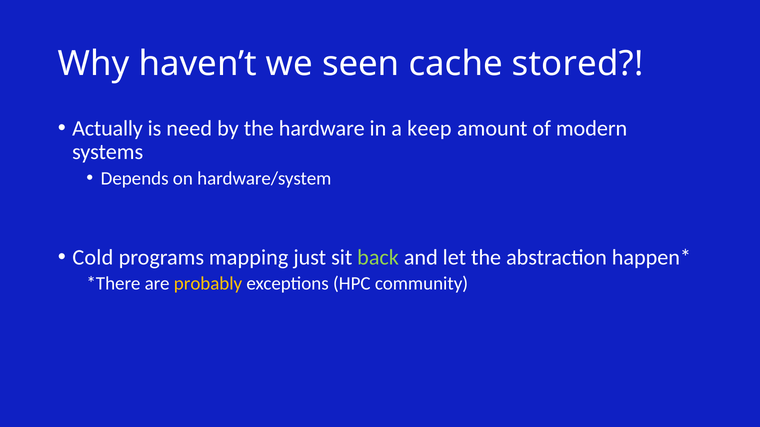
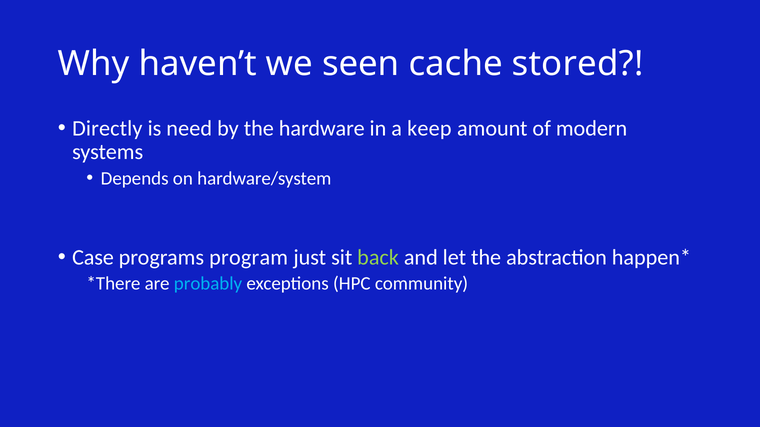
Actually: Actually -> Directly (107, 128)
Cold: Cold -> Case (93, 258)
mapping: mapping -> program (249, 258)
probably colour: yellow -> light blue (208, 284)
